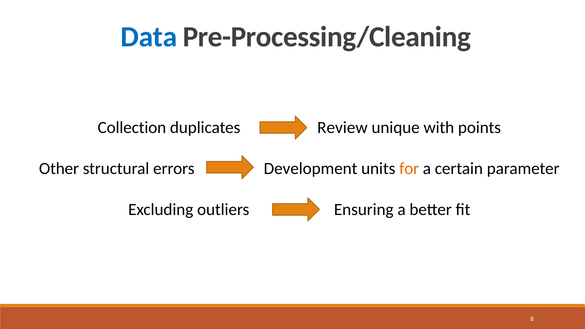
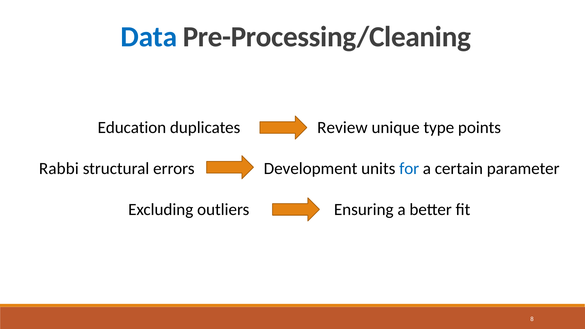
Collection: Collection -> Education (132, 128)
with: with -> type (439, 128)
Other: Other -> Rabbi (59, 169)
for colour: orange -> blue (409, 169)
